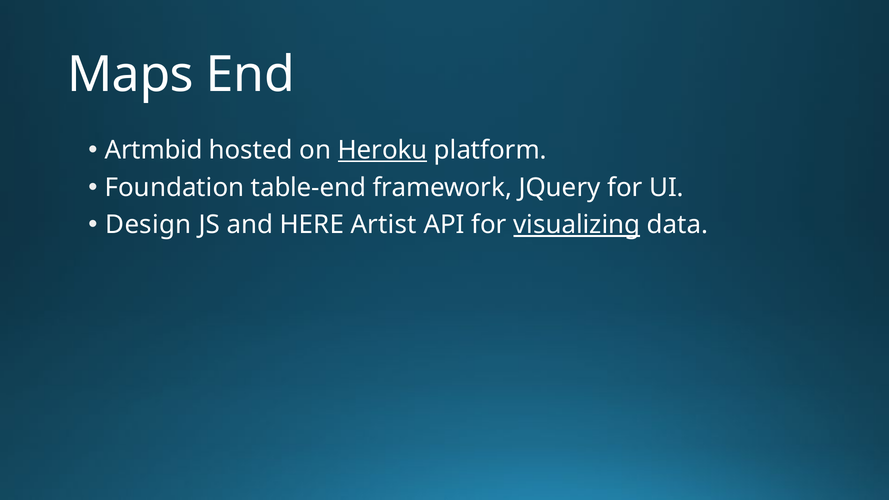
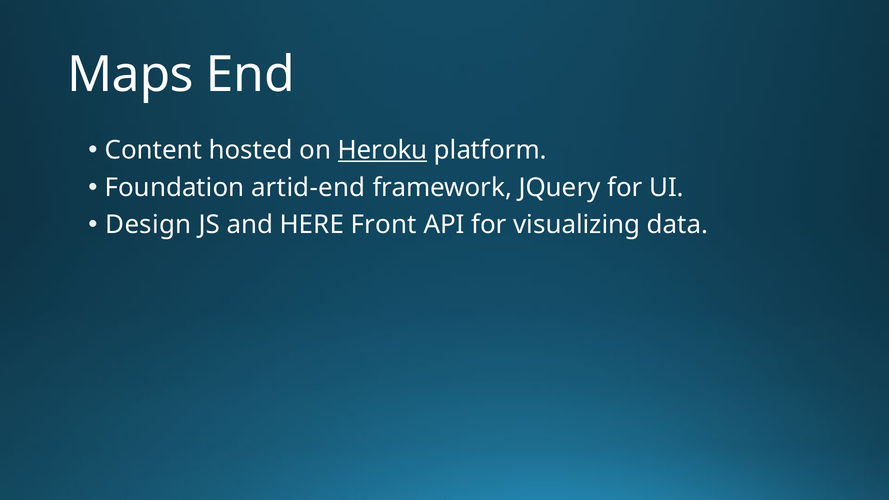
Artmbid: Artmbid -> Content (154, 150)
table-end: table-end -> artid-end (308, 188)
Artist: Artist -> Front (384, 225)
visualizing underline: present -> none (577, 225)
